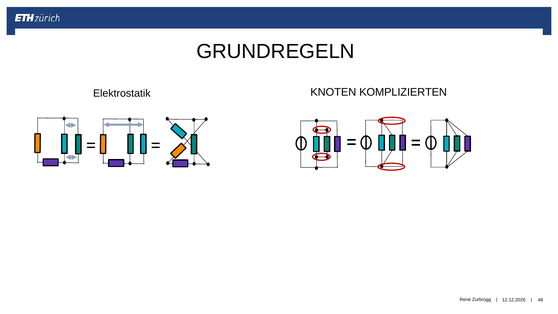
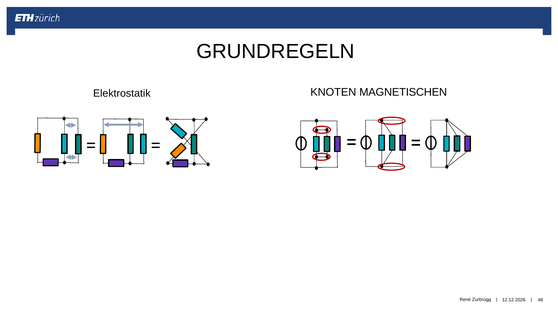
KOMPLIZIERTEN: KOMPLIZIERTEN -> MAGNETISCHEN (403, 92)
